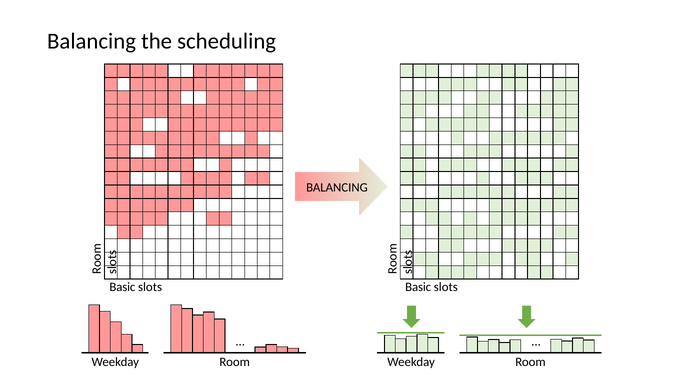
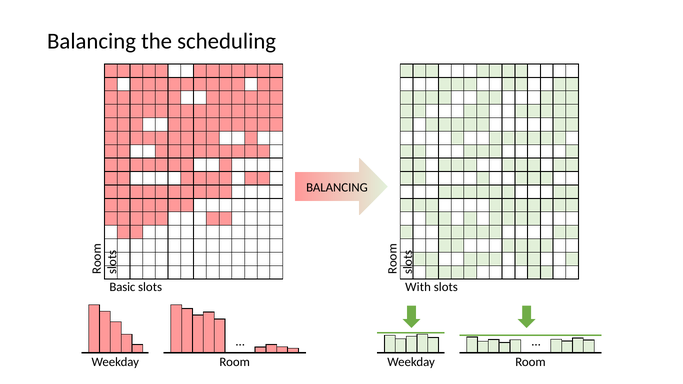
Basic: Basic -> With (418, 287)
